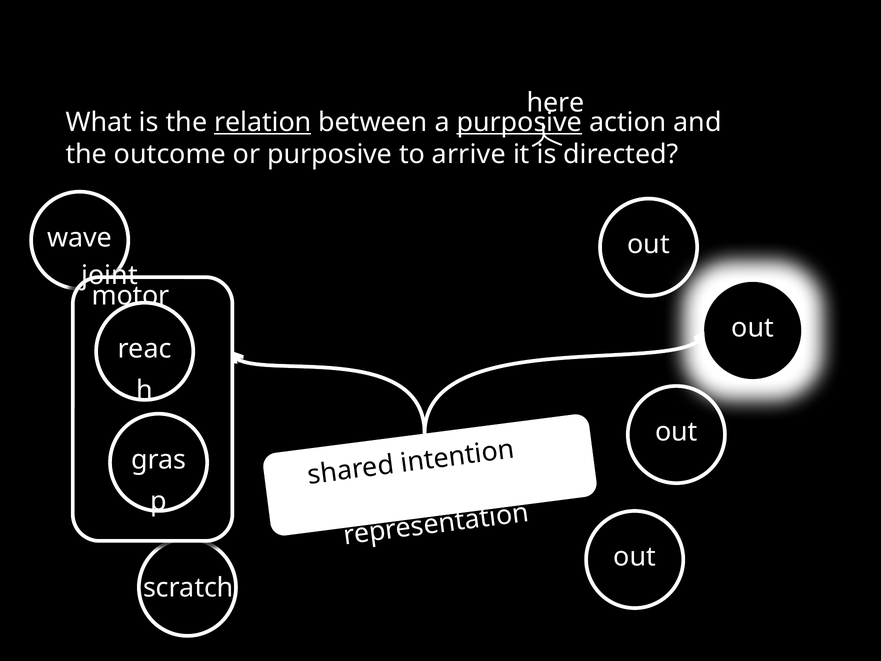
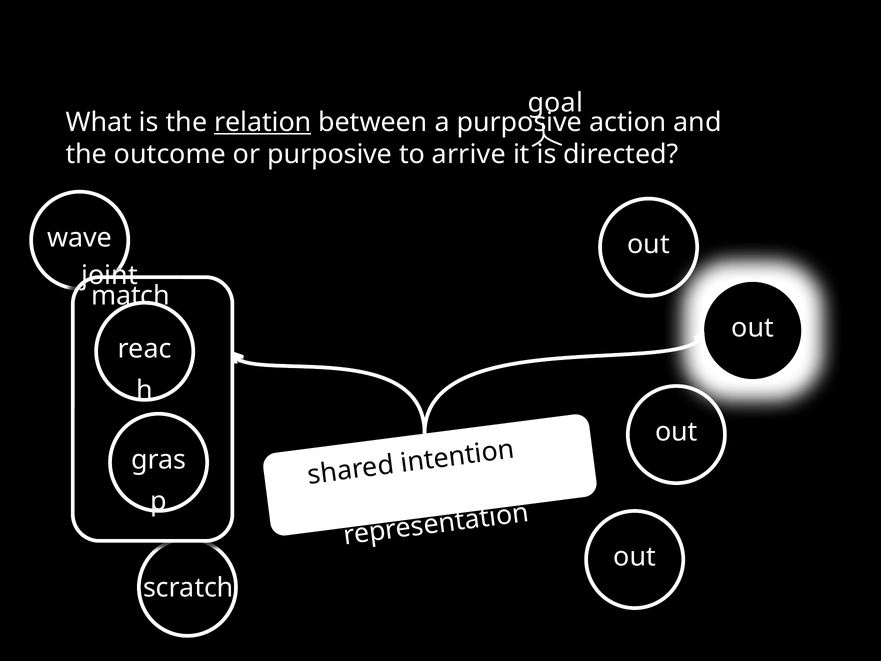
here: here -> goal (555, 103)
purposive underline: present -> none (519, 122)
motor: motor -> match (131, 296)
